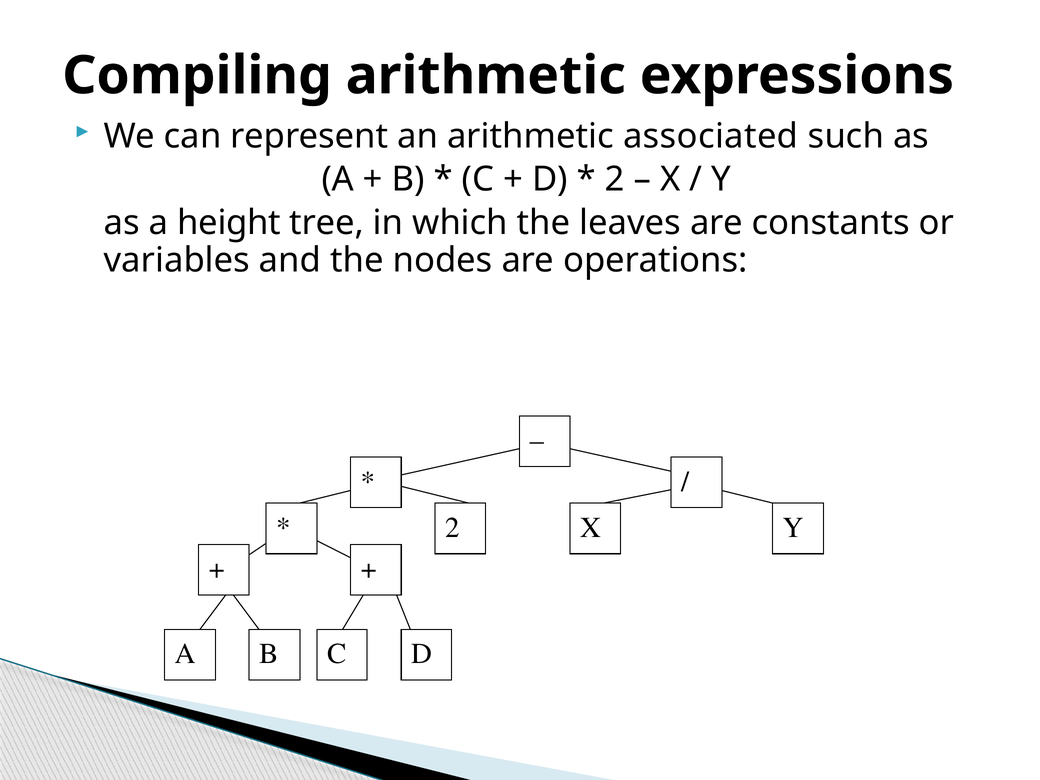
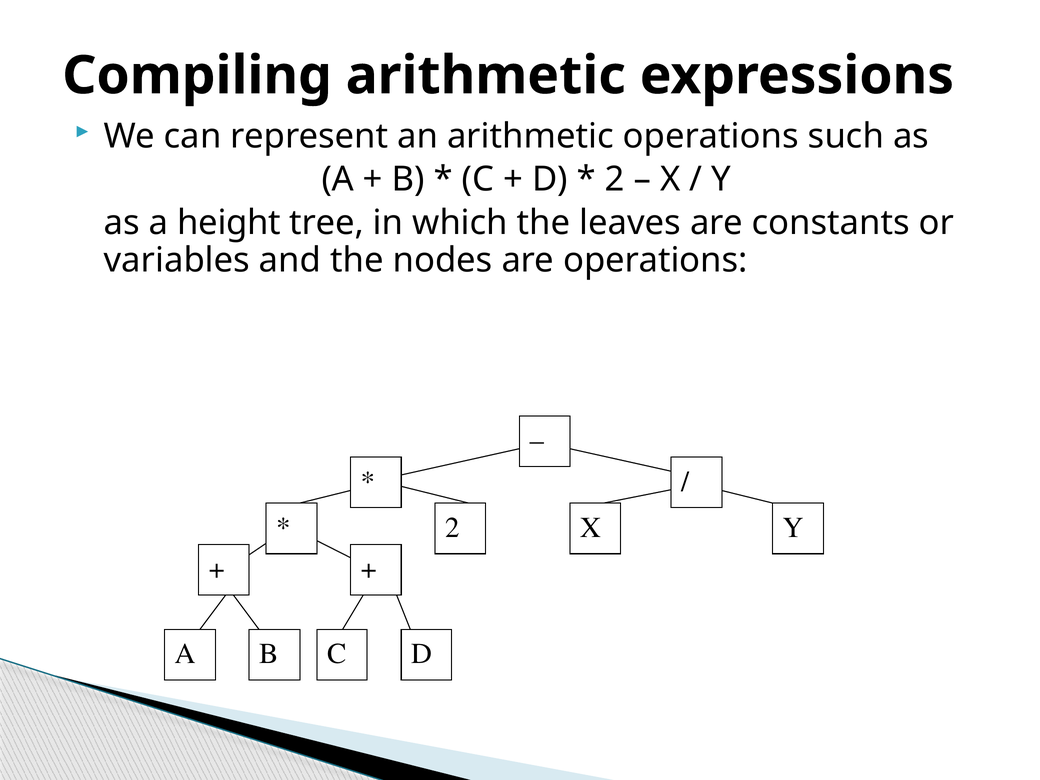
arithmetic associated: associated -> operations (711, 136)
